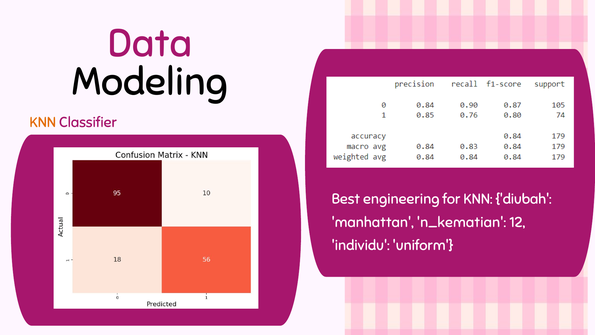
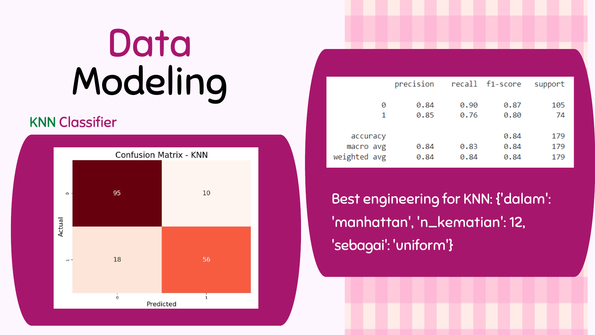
KNN colour: orange -> green (43, 122)
diubah: diubah -> dalam (523, 199)
individu: individu -> sebagai (361, 245)
